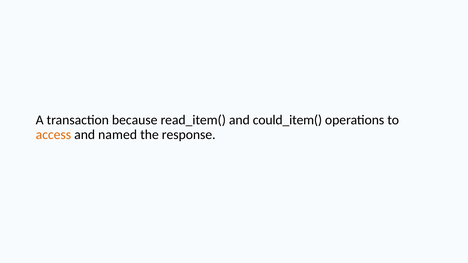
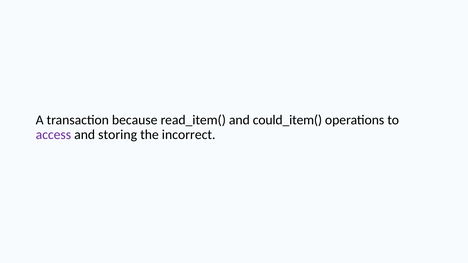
access colour: orange -> purple (53, 135)
named: named -> storing (118, 135)
response: response -> incorrect (189, 135)
